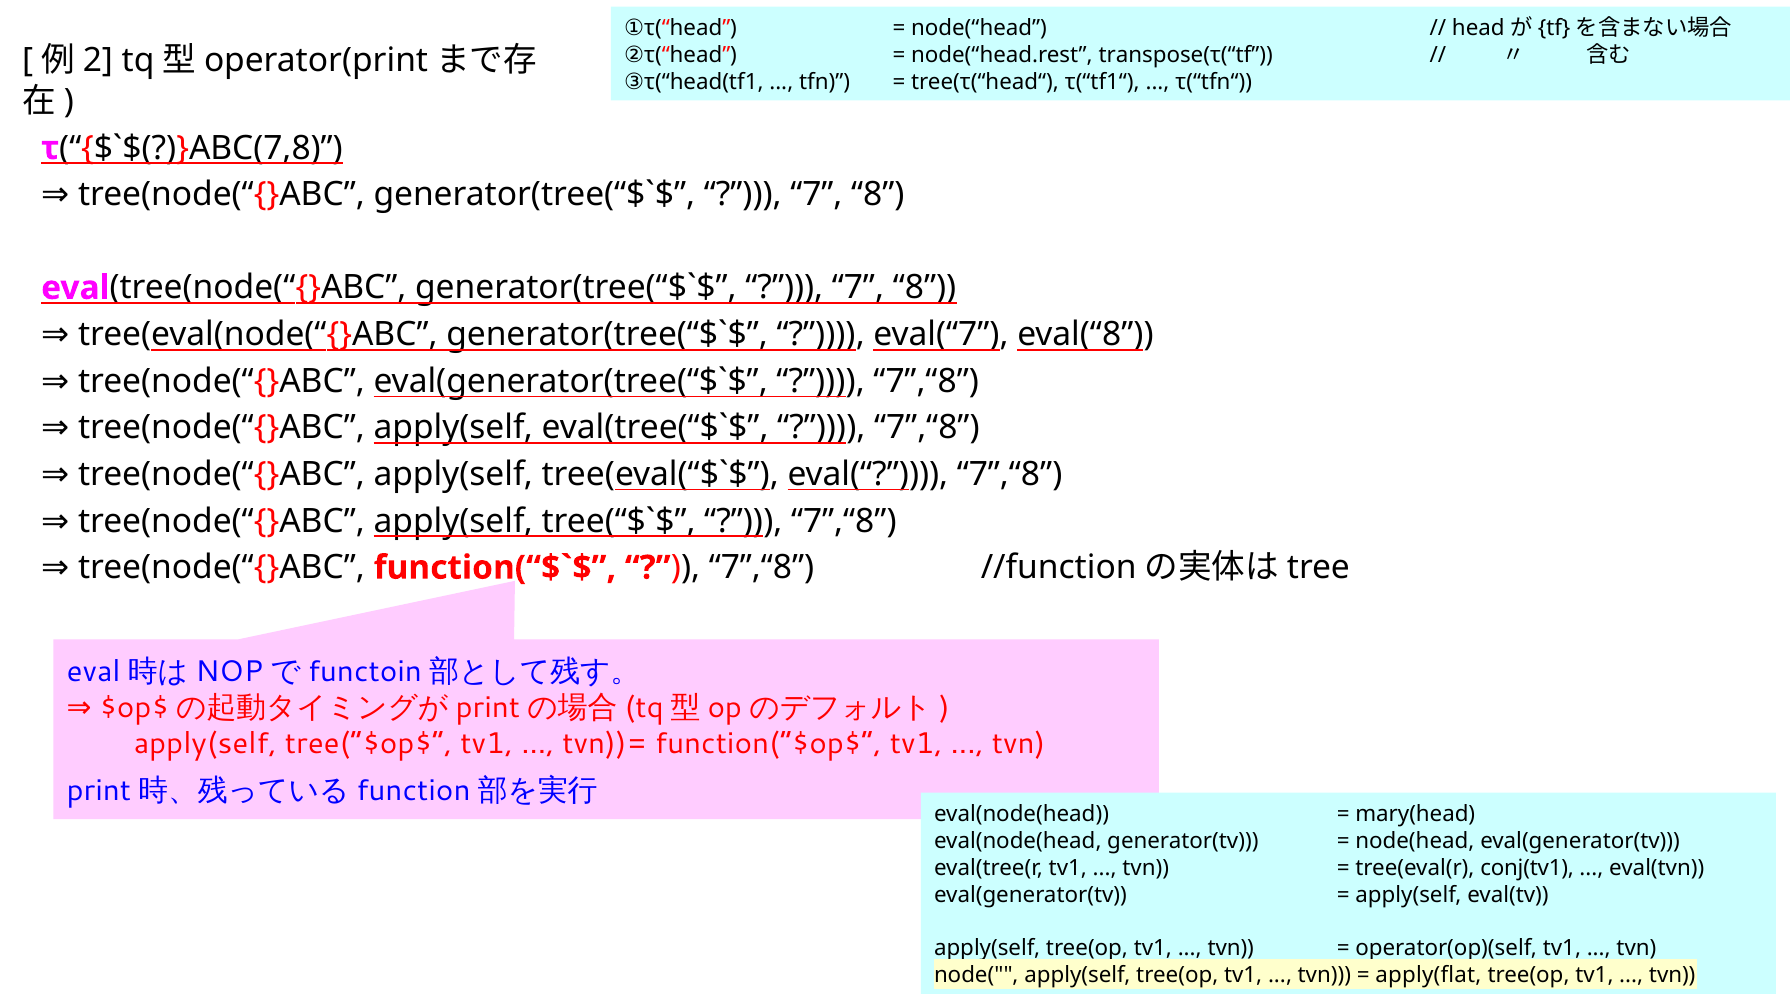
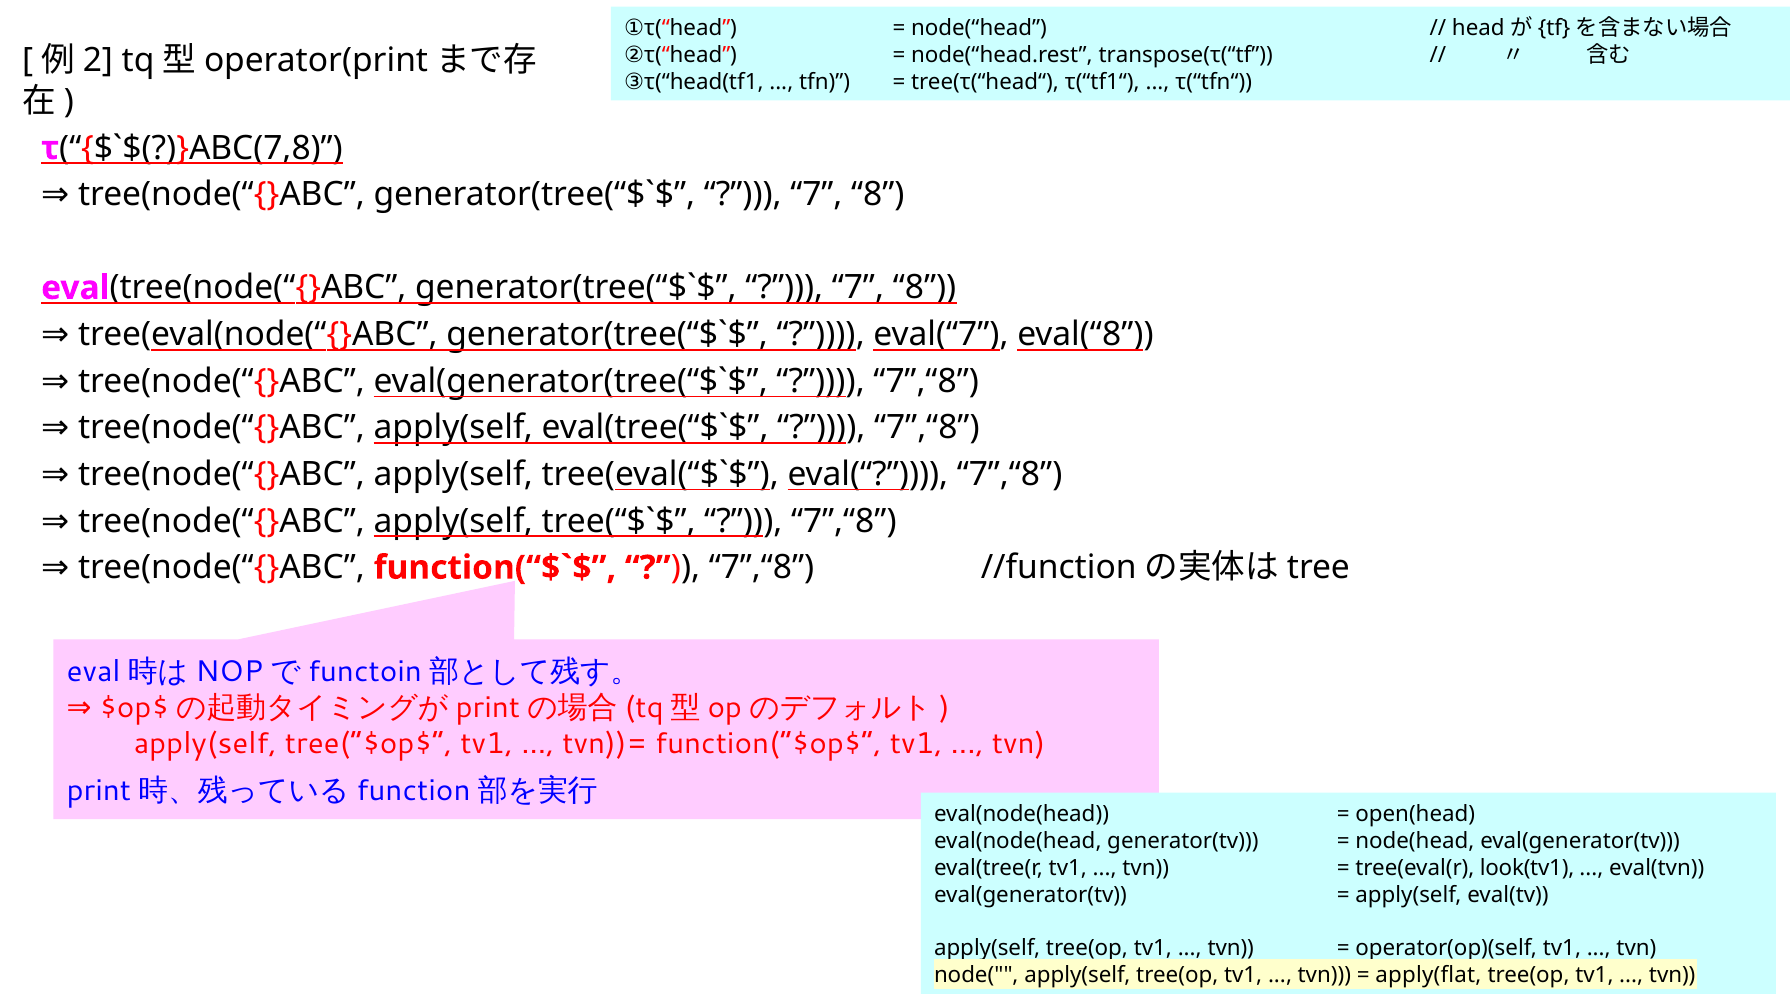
mary(head: mary(head -> open(head (1415, 814)
conj(tv1: conj(tv1 -> look(tv1 (1527, 868)
